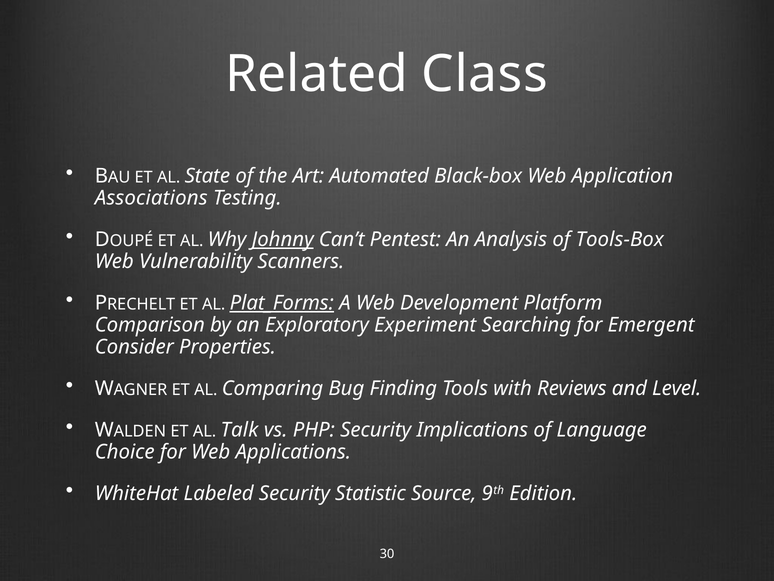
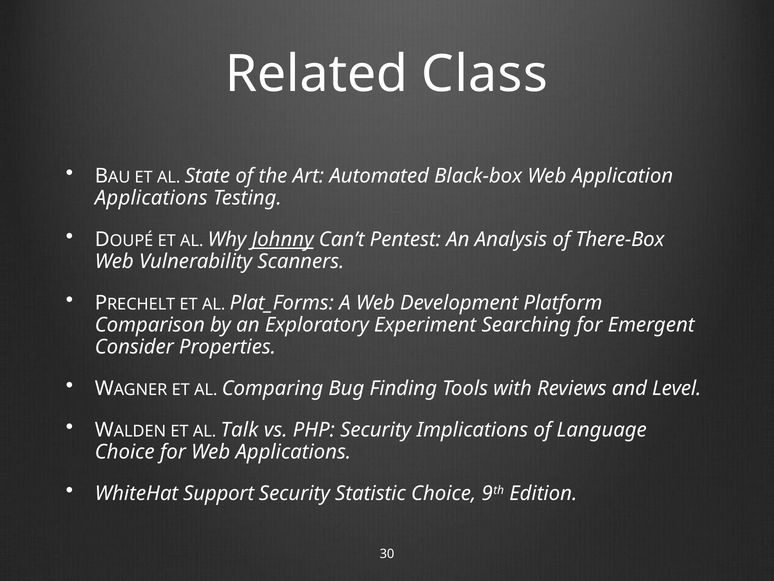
Associations: Associations -> Applications (151, 198)
Tools-Box: Tools-Box -> There-Box (620, 239)
Plat_Forms underline: present -> none (282, 303)
Labeled: Labeled -> Support (219, 493)
Statistic Source: Source -> Choice (444, 493)
